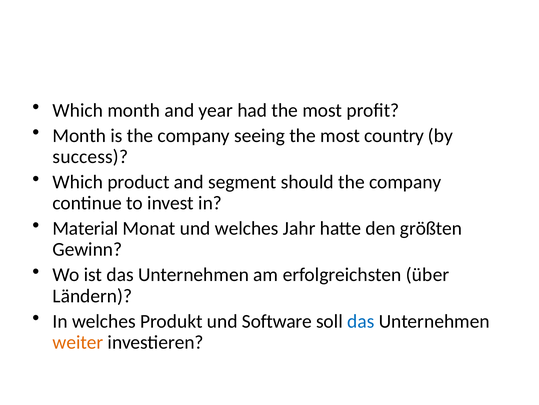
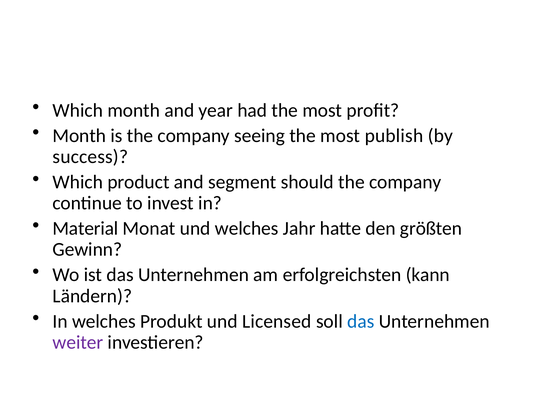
country: country -> publish (394, 135)
über: über -> kann (428, 274)
Software: Software -> Licensed (277, 321)
weiter colour: orange -> purple (78, 342)
